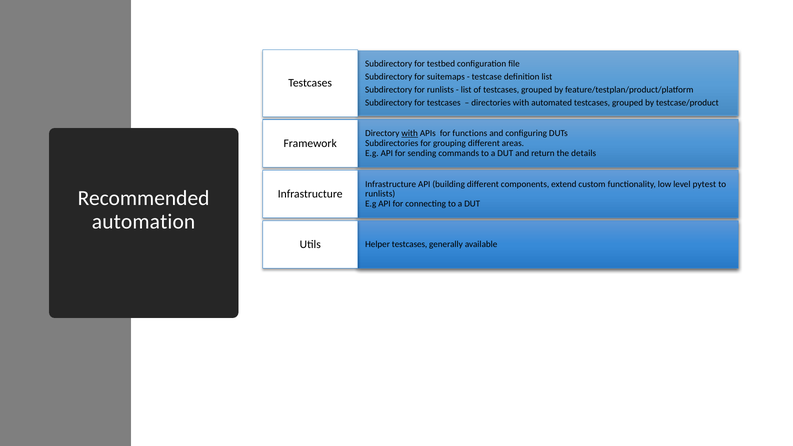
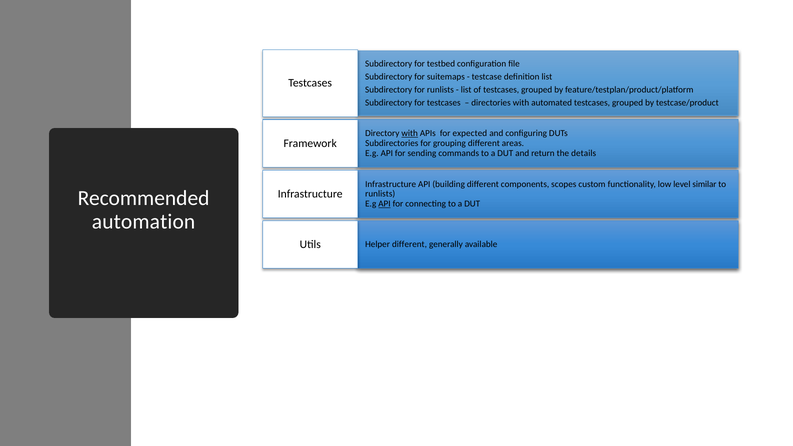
functions: functions -> expected (470, 134)
extend: extend -> scopes (564, 184)
pytest: pytest -> similar (704, 184)
API underline: none -> present (384, 204)
Helper testcases: testcases -> different (409, 244)
